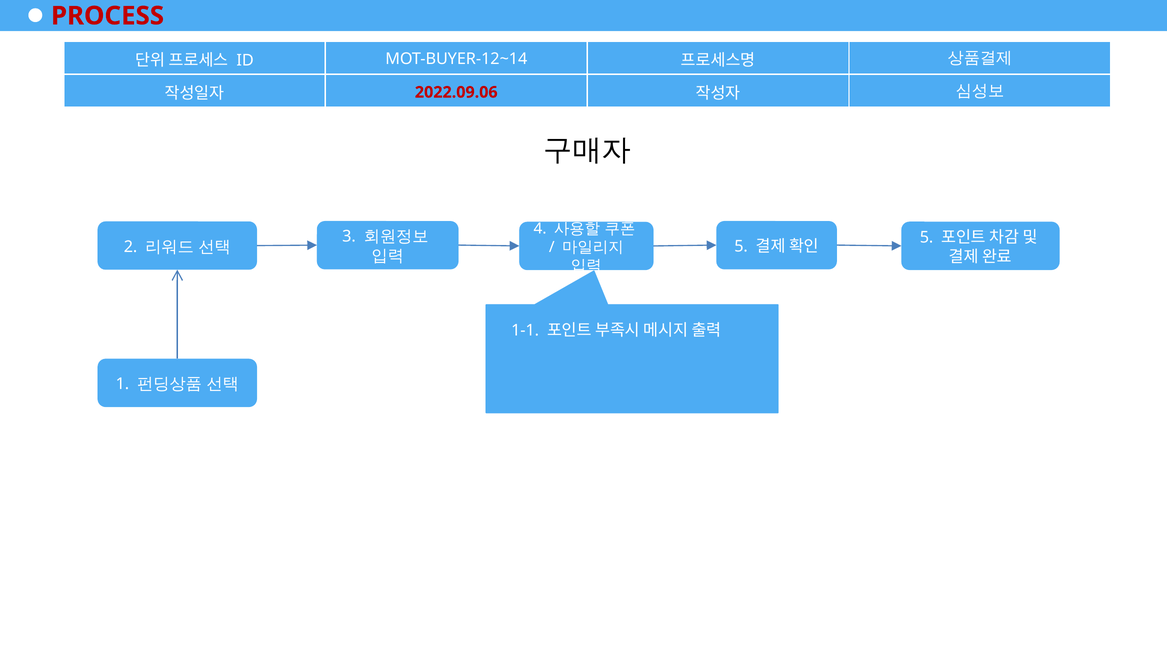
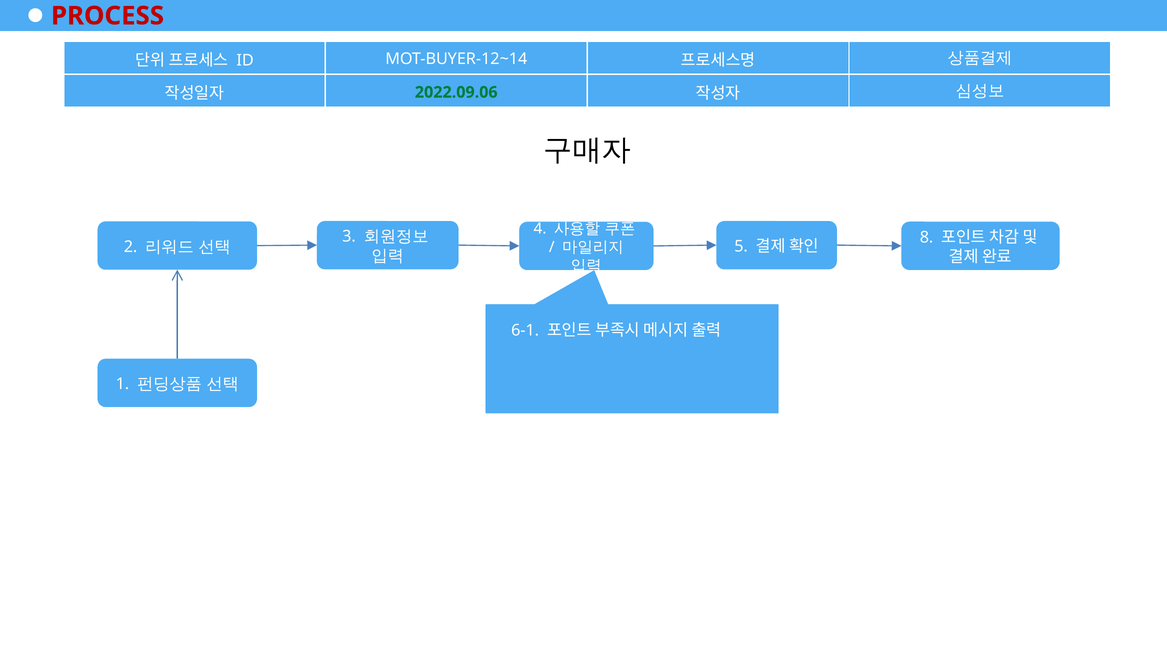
2022.09.06 colour: red -> green (456, 92)
5: 5 -> 8 (927, 237)
1-1: 1-1 -> 6-1 (525, 330)
